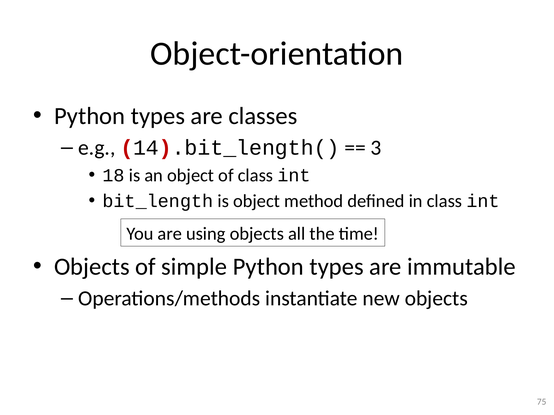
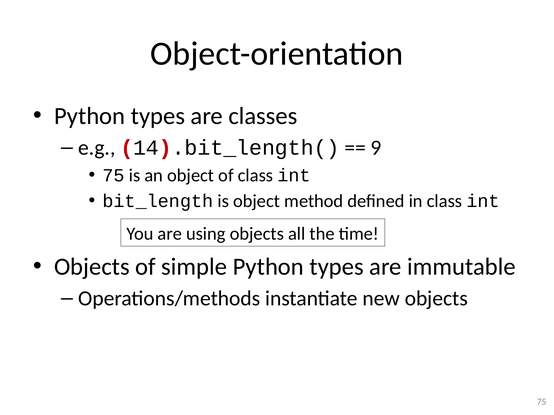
3: 3 -> 9 (376, 148)
18: 18 -> 75 (114, 175)
